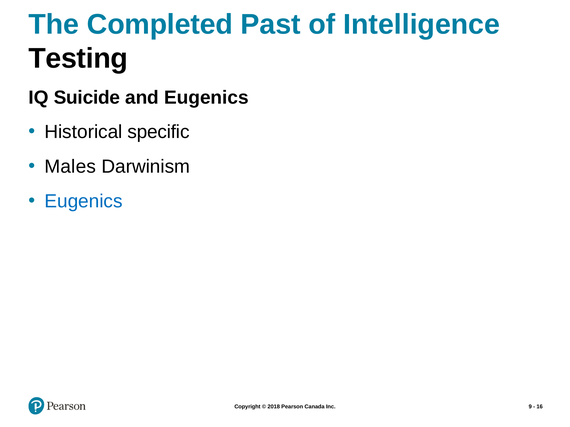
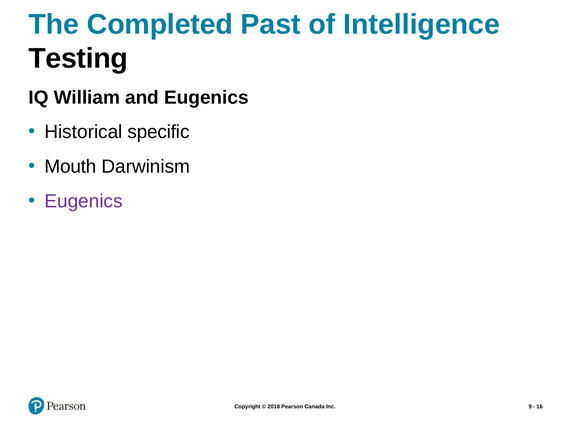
Suicide: Suicide -> William (87, 98)
Males: Males -> Mouth (70, 167)
Eugenics colour: blue -> purple (84, 202)
